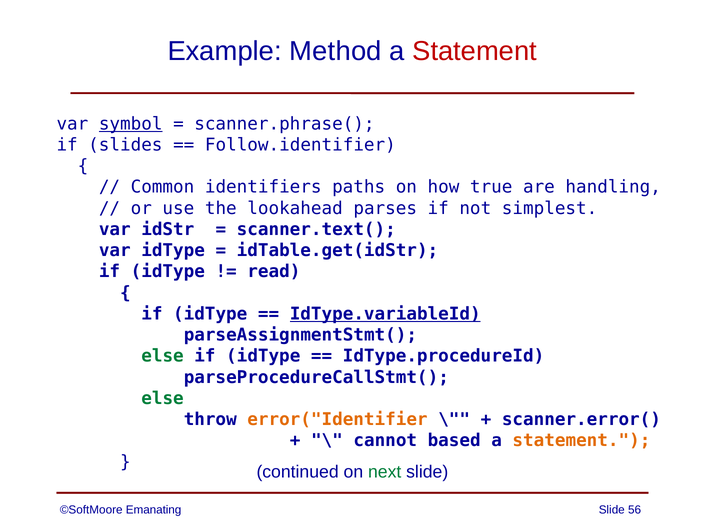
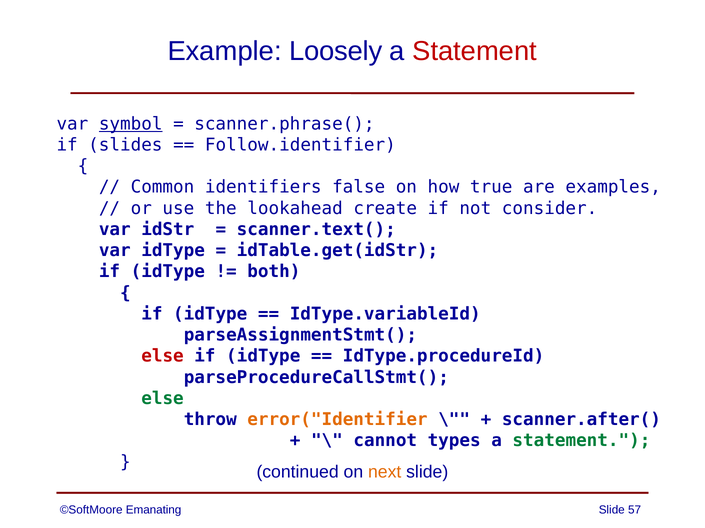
Method: Method -> Loosely (336, 51)
paths: paths -> false (359, 187)
handling: handling -> examples (613, 187)
parses: parses -> create (385, 209)
simplest: simplest -> consider (550, 209)
read: read -> both (274, 272)
IdType.variableId underline: present -> none (385, 314)
else colour: green -> red (163, 357)
scanner.error(: scanner.error( -> scanner.after( (581, 420)
based: based -> types (454, 441)
statement colour: orange -> green (581, 441)
next colour: green -> orange (385, 472)
56: 56 -> 57 (635, 511)
